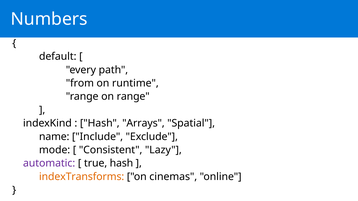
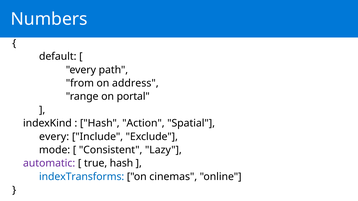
runtime: runtime -> address (135, 83)
on range: range -> portal (133, 97)
Arrays: Arrays -> Action (143, 123)
name: name -> every (54, 137)
indexTransforms colour: orange -> blue (82, 177)
